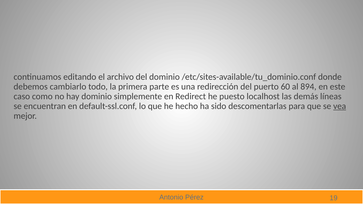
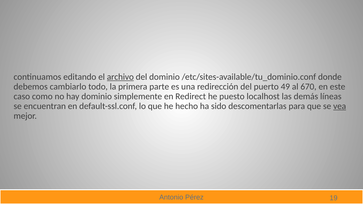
archivo underline: none -> present (120, 77)
60: 60 -> 49 (285, 87)
894: 894 -> 670 (308, 87)
